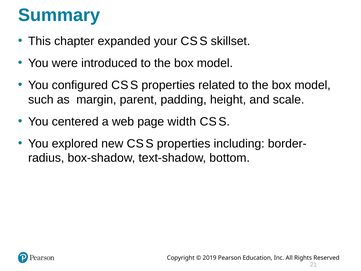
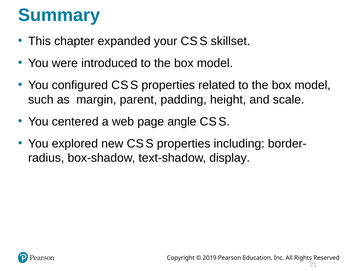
width: width -> angle (182, 121)
bottom: bottom -> display (230, 158)
